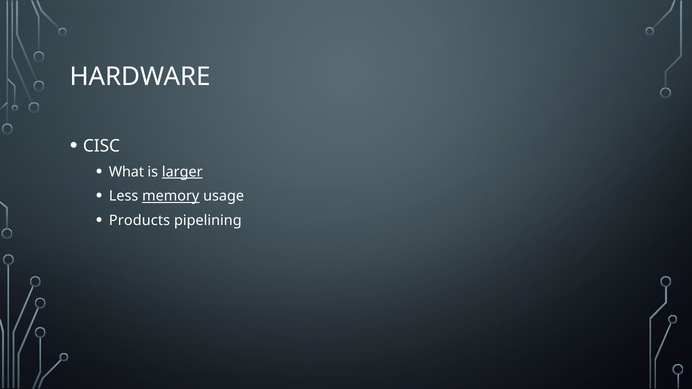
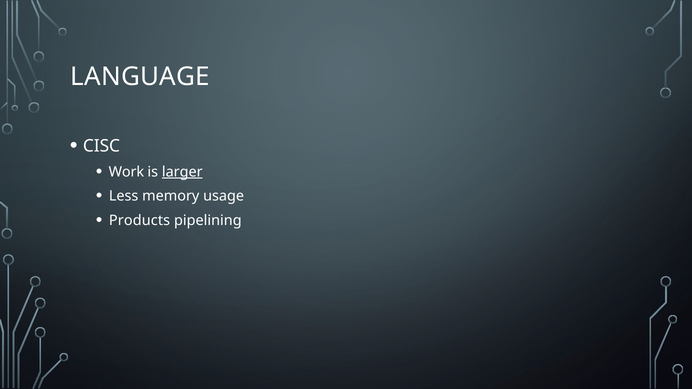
HARDWARE: HARDWARE -> LANGUAGE (140, 77)
What: What -> Work (126, 172)
memory underline: present -> none (171, 196)
